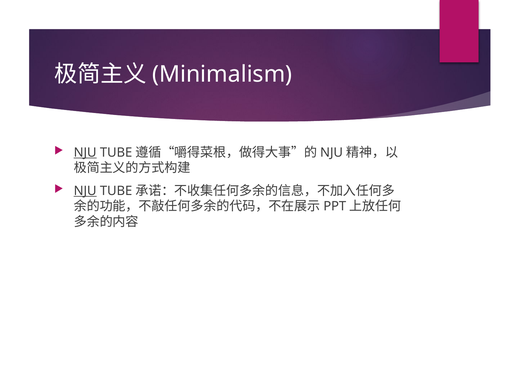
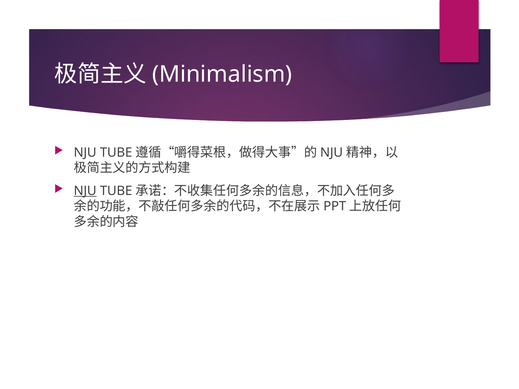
NJU underline: present -> none (85, 153)
